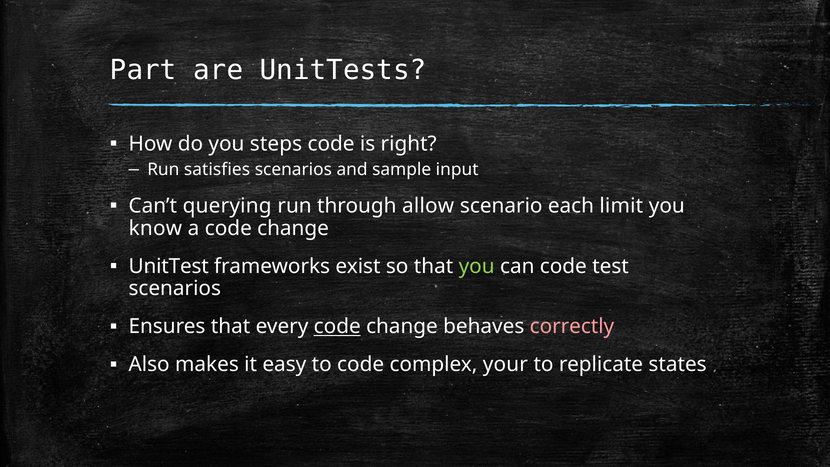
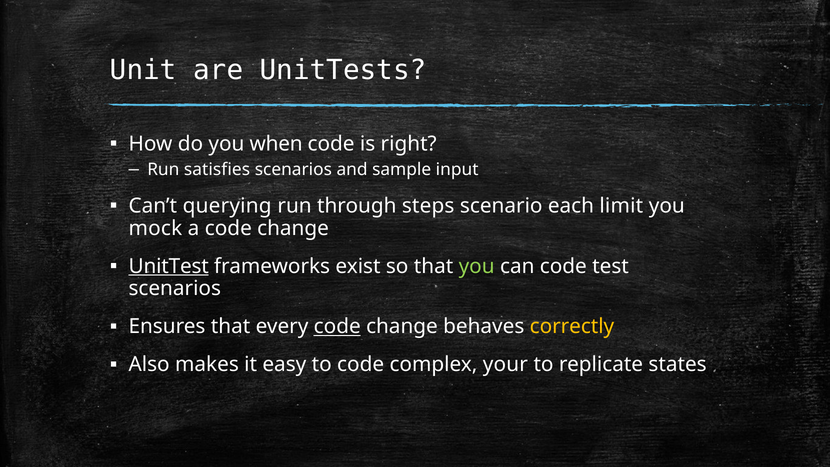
Part: Part -> Unit (143, 70)
steps: steps -> when (276, 144)
allow: allow -> steps (428, 206)
know: know -> mock (155, 228)
UnitTest underline: none -> present (169, 266)
correctly colour: pink -> yellow (572, 327)
